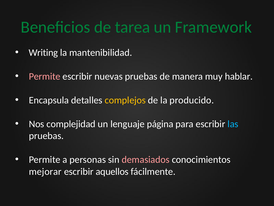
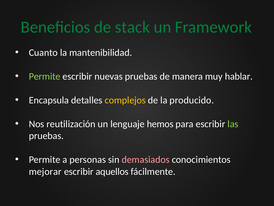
tarea: tarea -> stack (132, 27)
Writing: Writing -> Cuanto (43, 52)
Permite colour: pink -> light green (45, 76)
complejidad: complejidad -> reutilización (71, 124)
página: página -> hemos (160, 124)
las colour: light blue -> light green (233, 124)
